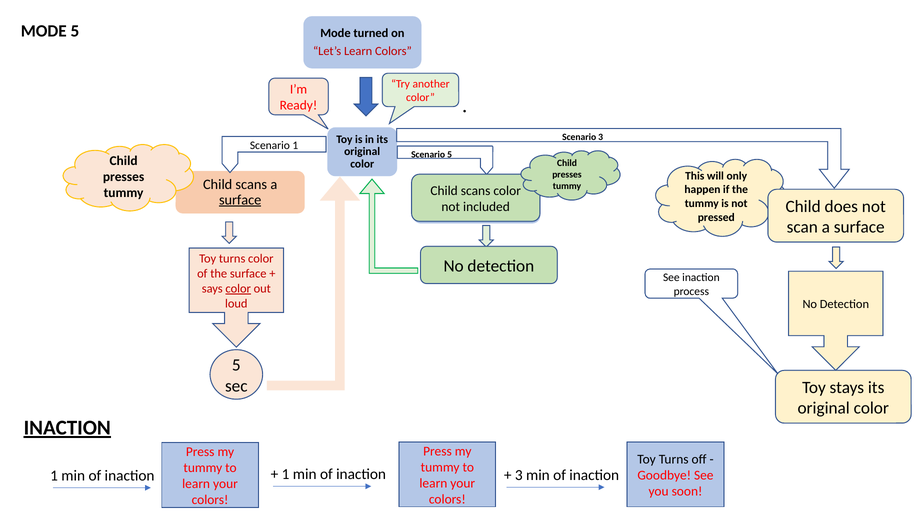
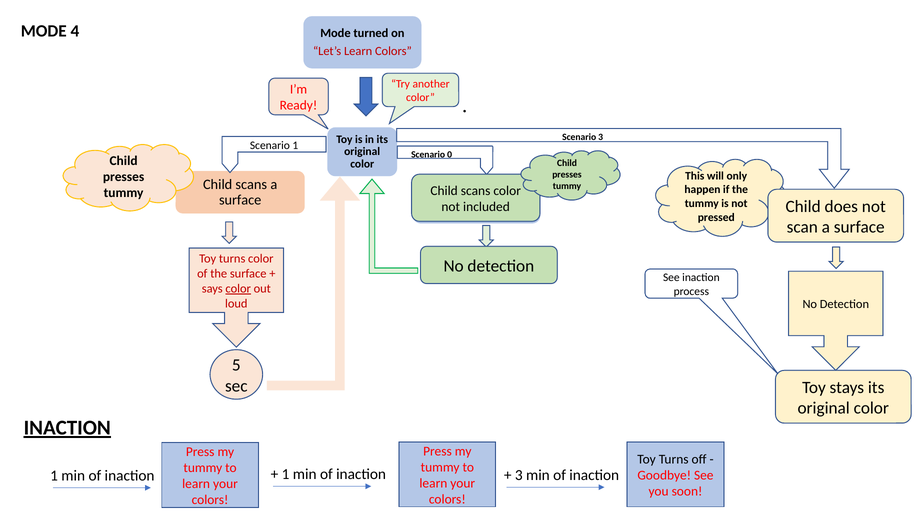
MODE 5: 5 -> 4 (75, 31)
Scenario 5: 5 -> 0 (450, 155)
surface underline: present -> none (240, 200)
